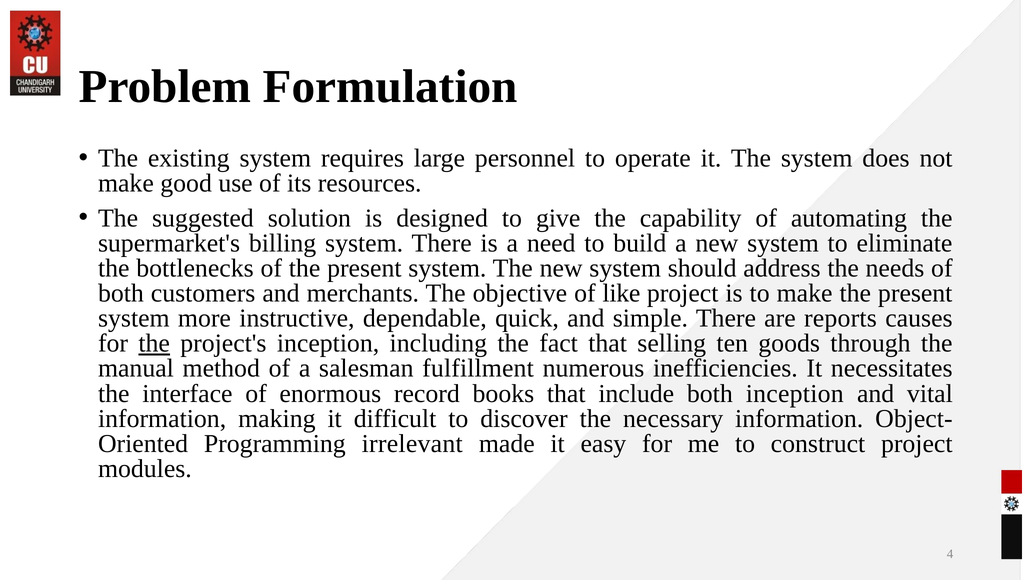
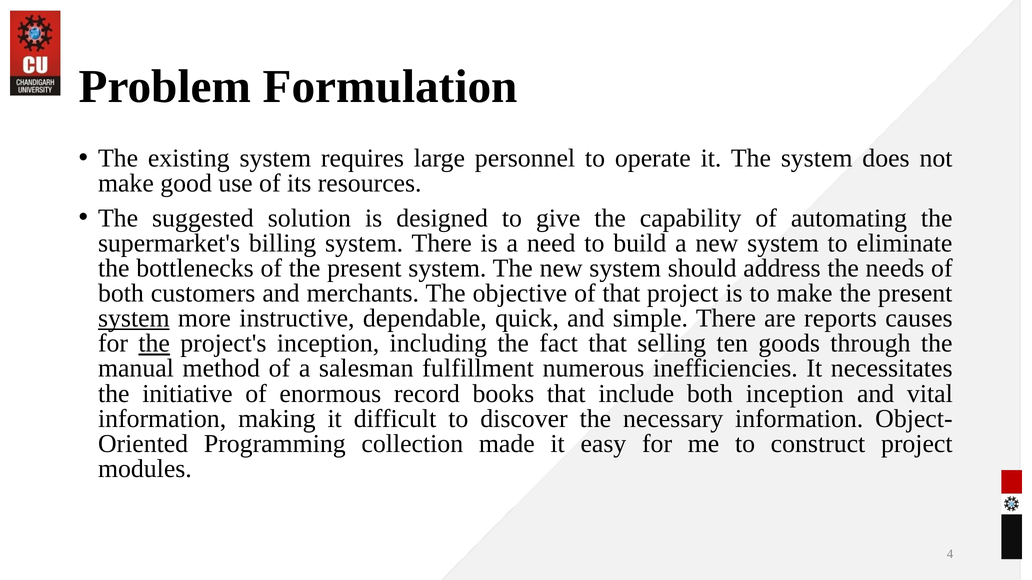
of like: like -> that (621, 294)
system underline: none -> present (134, 319)
interface: interface -> initiative (187, 394)
irrelevant: irrelevant -> collection (412, 444)
